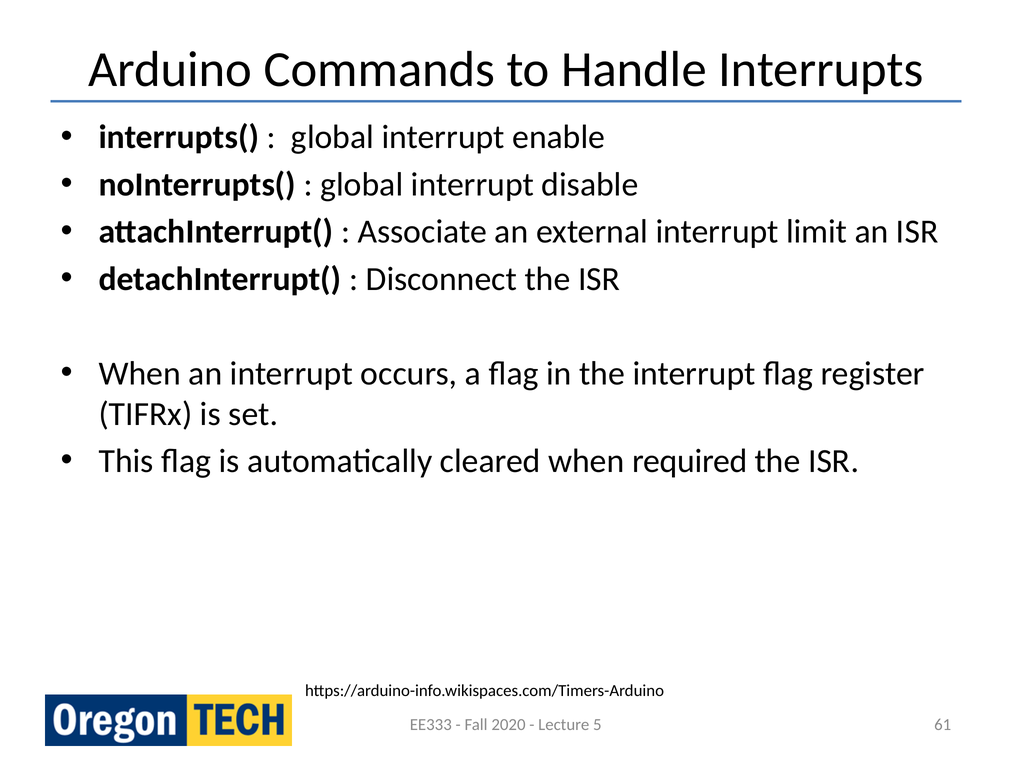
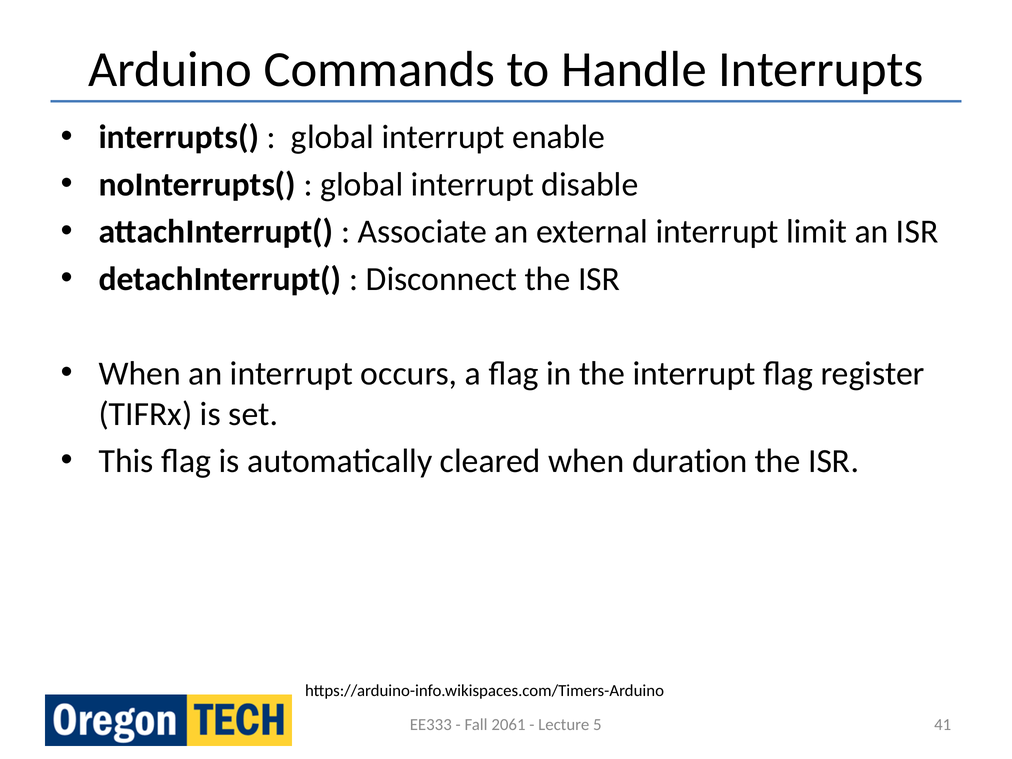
required: required -> duration (690, 461)
2020: 2020 -> 2061 (508, 725)
61: 61 -> 41 (943, 725)
